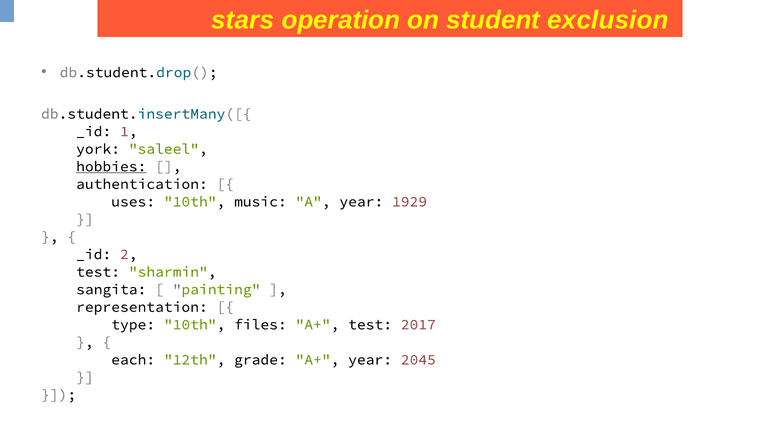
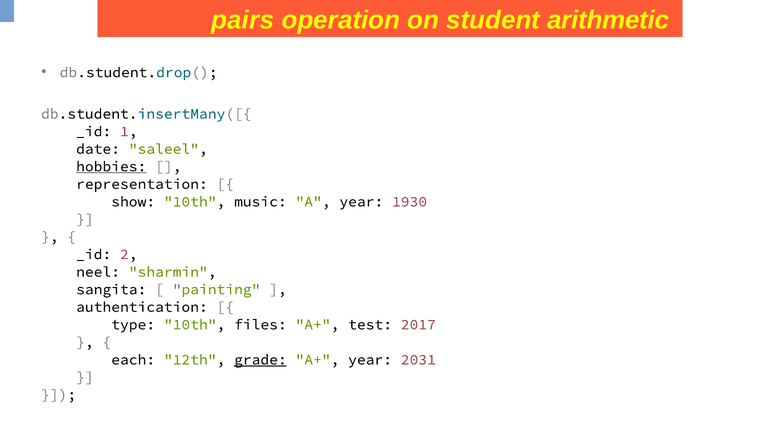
stars: stars -> pairs (243, 20)
exclusion: exclusion -> arithmetic (608, 20)
york: york -> date (98, 149)
authentication: authentication -> representation (142, 184)
uses: uses -> show (133, 201)
1929: 1929 -> 1930 (410, 201)
test: test -> neel (98, 272)
representation: representation -> authentication (142, 307)
grade underline: none -> present (260, 359)
2045: 2045 -> 2031 (418, 359)
